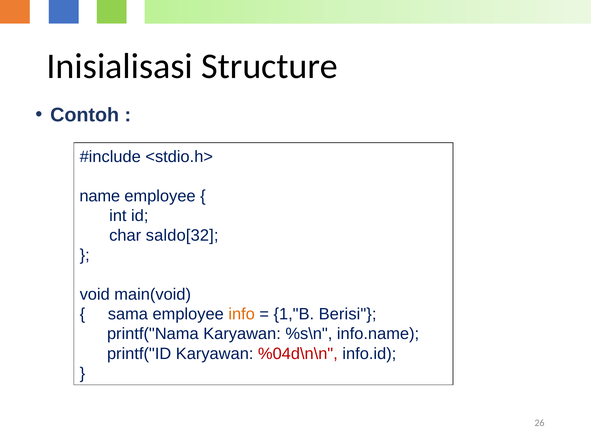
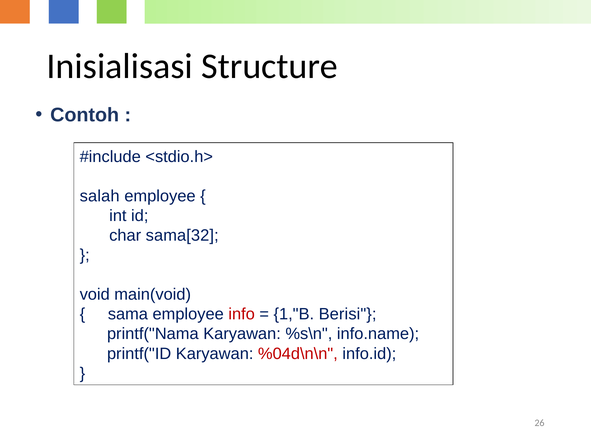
name: name -> salah (100, 196)
saldo[32: saldo[32 -> sama[32 (182, 236)
info colour: orange -> red (242, 314)
